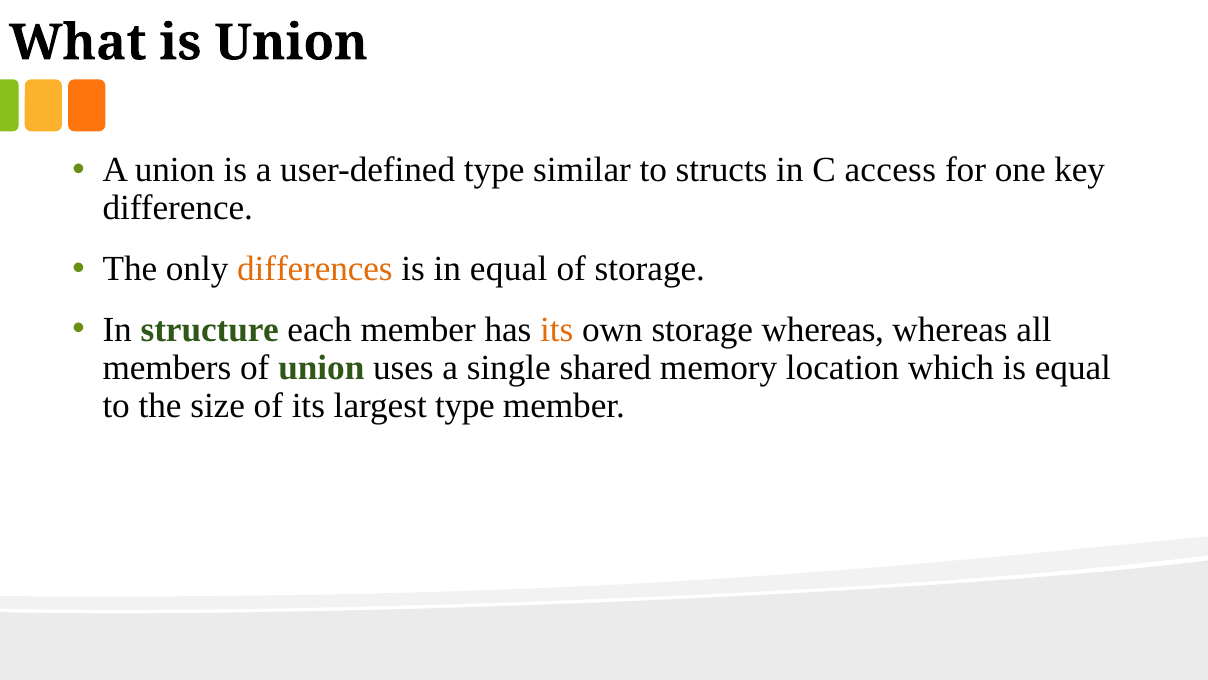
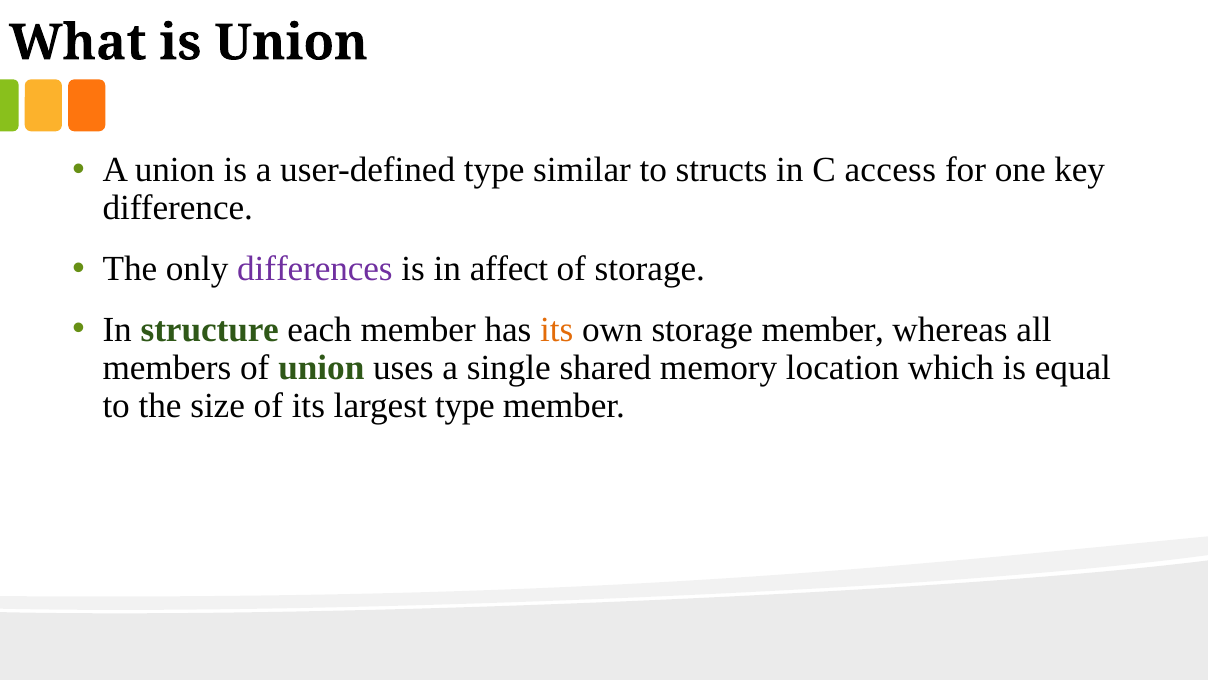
differences colour: orange -> purple (315, 269)
in equal: equal -> affect (509, 269)
storage whereas: whereas -> member (823, 329)
